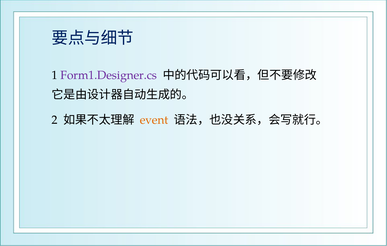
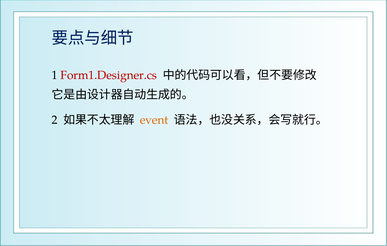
Form1.Designer.cs colour: purple -> red (109, 75)
